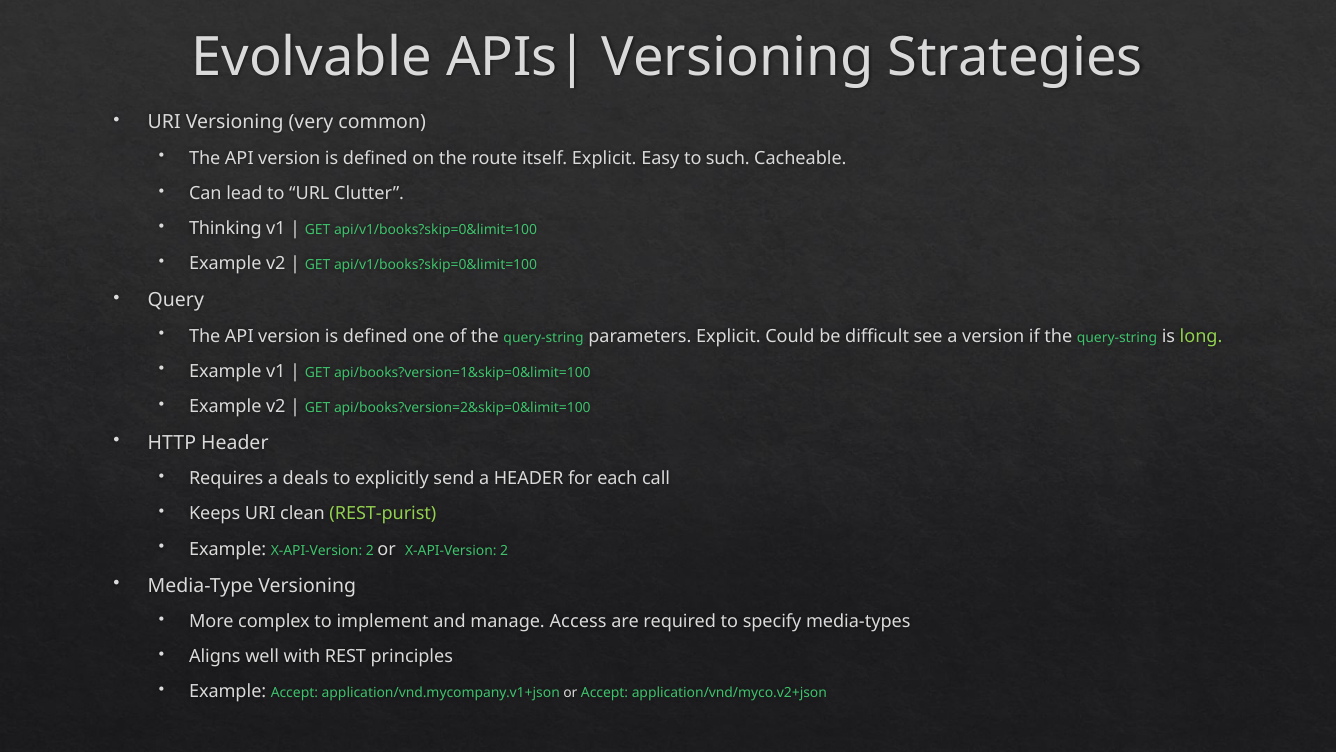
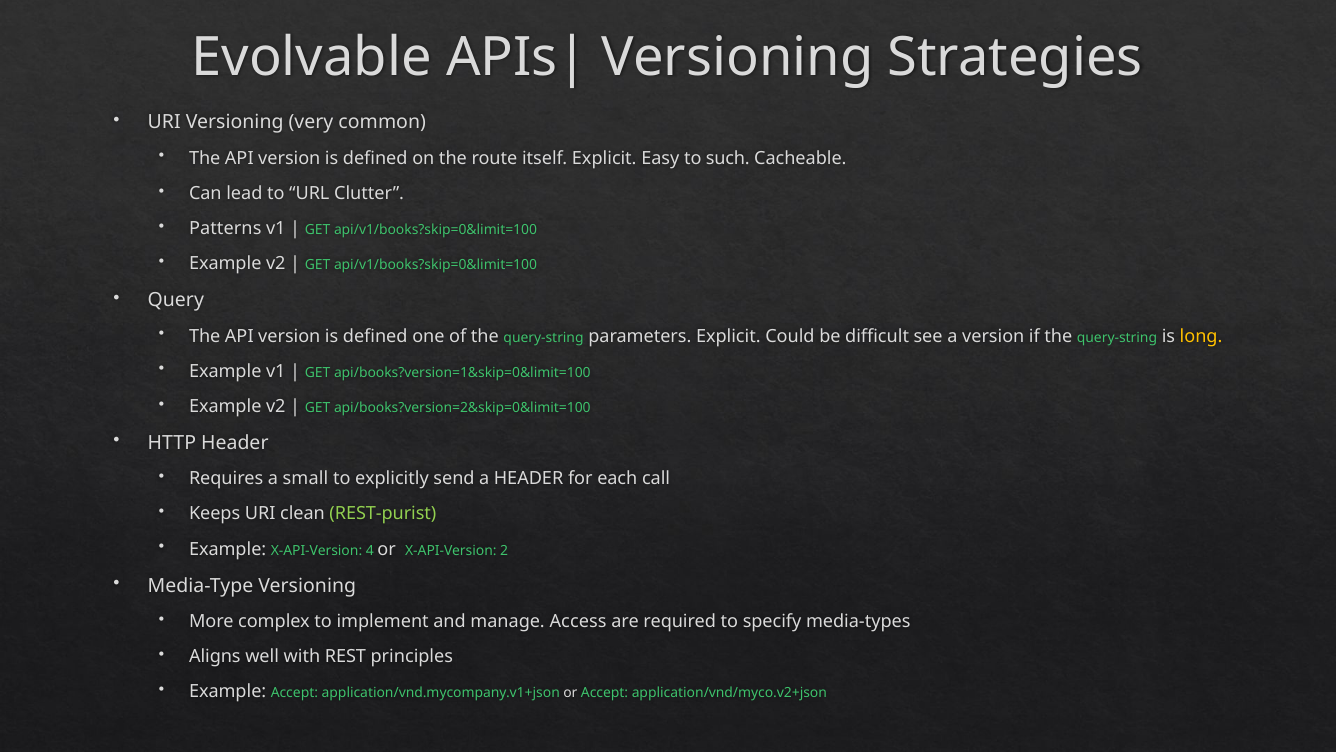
Thinking: Thinking -> Patterns (225, 228)
long colour: light green -> yellow (1201, 336)
deals: deals -> small (305, 479)
Example X-API-Version 2: 2 -> 4 (370, 550)
